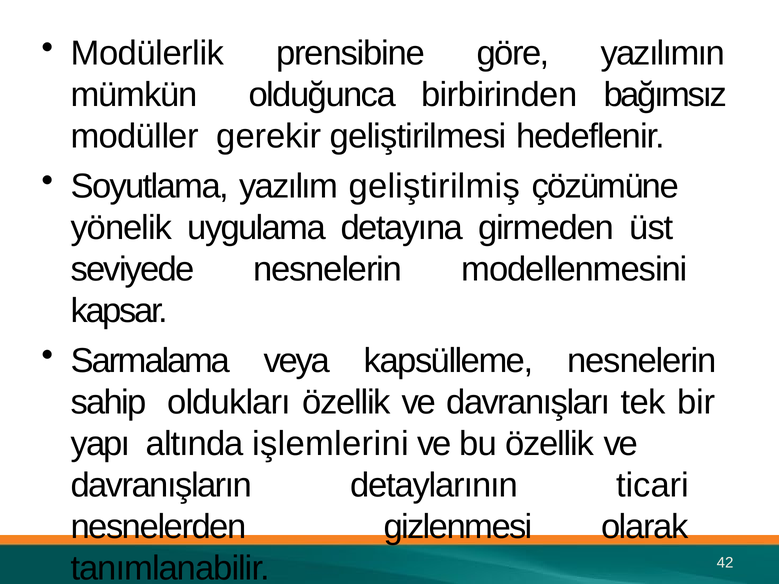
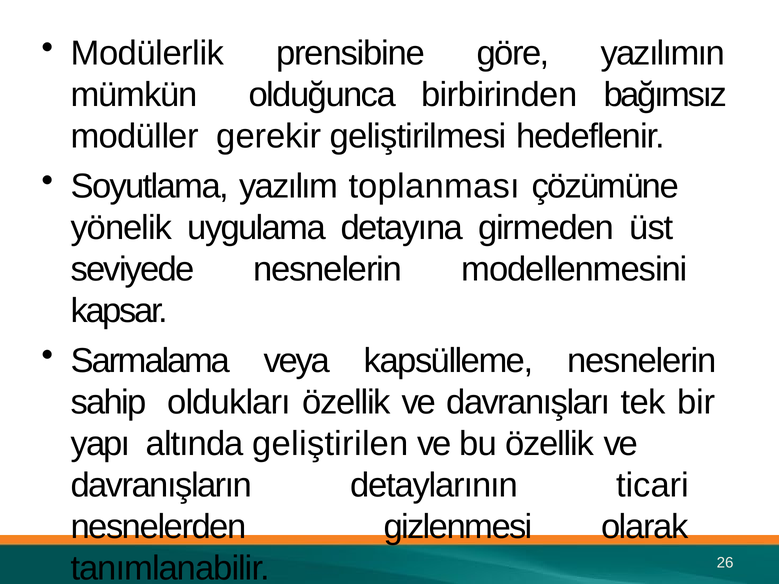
geliştirilmiş: geliştirilmiş -> toplanması (434, 186)
işlemlerini: işlemlerini -> geliştirilen (330, 444)
42: 42 -> 26 (725, 563)
